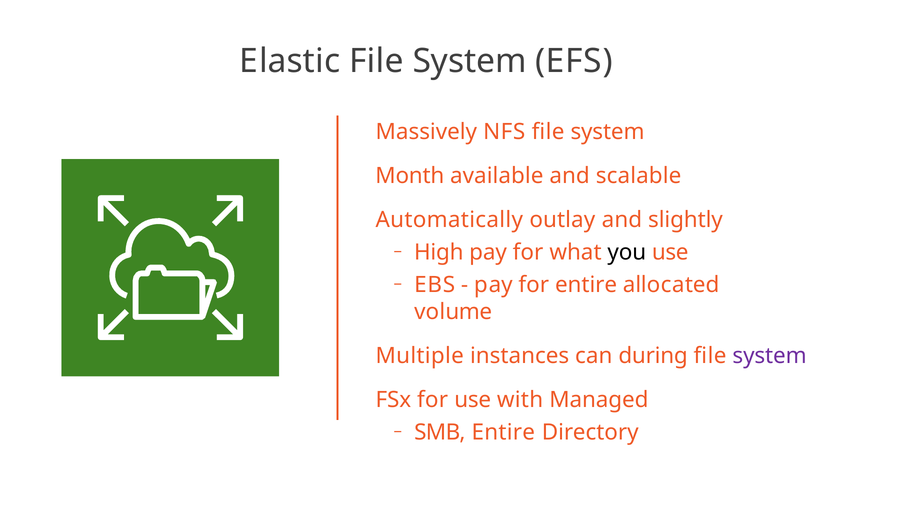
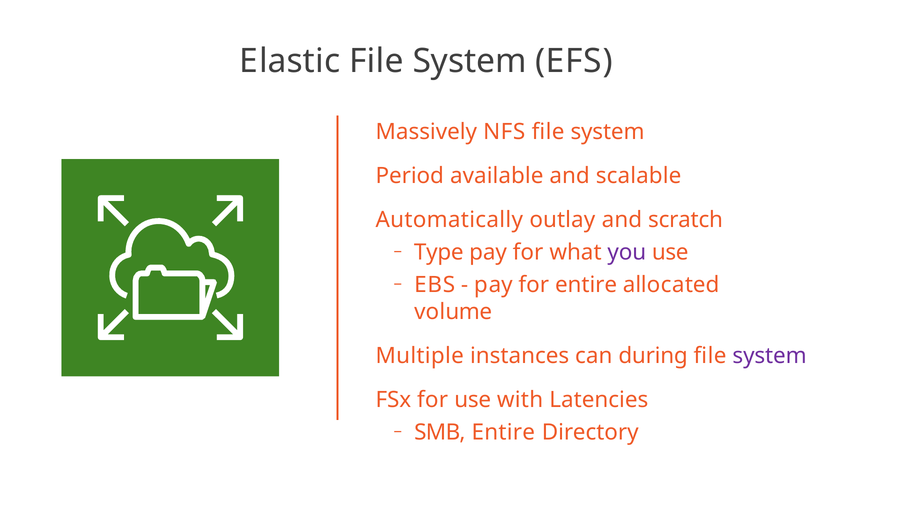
Month: Month -> Period (410, 176)
slightly: slightly -> scratch (686, 220)
High: High -> Type (439, 252)
you colour: black -> purple (627, 252)
Managed: Managed -> Latencies (599, 400)
